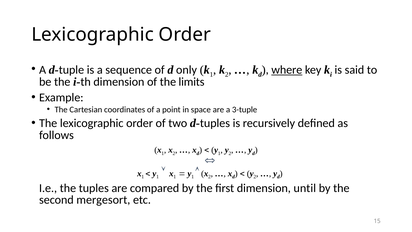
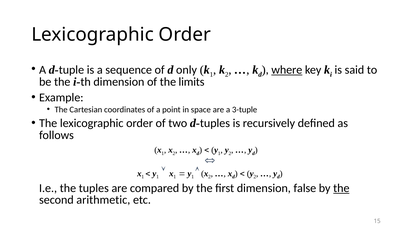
until: until -> false (305, 188)
the underline: none -> present (341, 188)
mergesort: mergesort -> arithmetic (103, 200)
